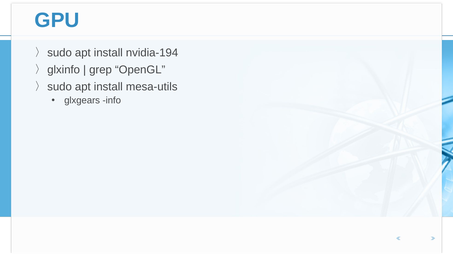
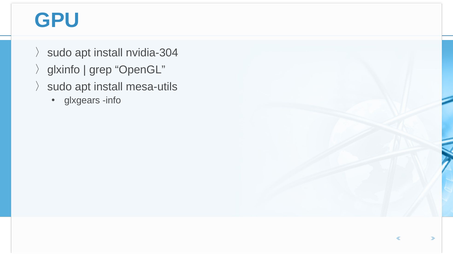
nvidia-194: nvidia-194 -> nvidia-304 (152, 53)
